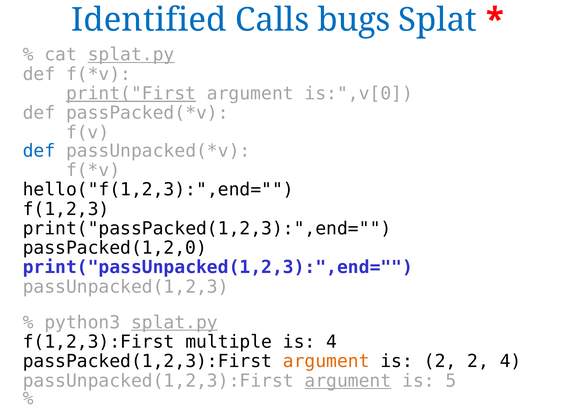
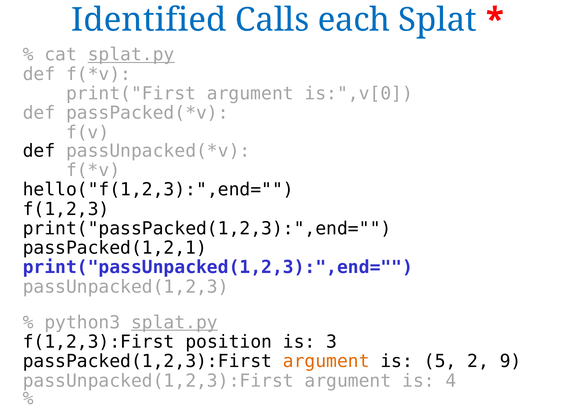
bugs: bugs -> each (354, 20)
print("First underline: present -> none (131, 94)
def colour: blue -> black (39, 151)
passPacked(1,2,0: passPacked(1,2,0 -> passPacked(1,2,1 (115, 248)
multiple: multiple -> position (229, 342)
is 4: 4 -> 3 (332, 342)
is 2: 2 -> 5 (440, 362)
2 4: 4 -> 9 (511, 362)
argument underline: present -> none (348, 381)
5: 5 -> 4 (451, 381)
